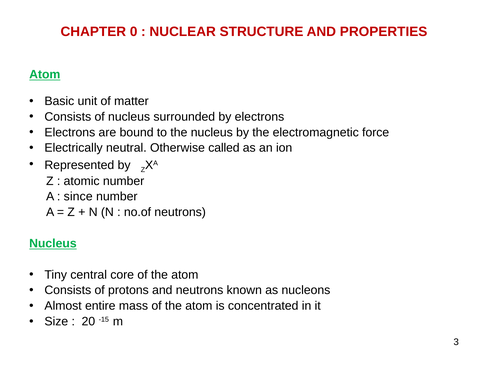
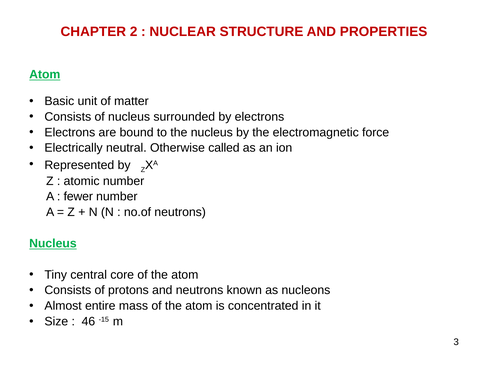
0: 0 -> 2 (134, 32)
since: since -> fewer (78, 197)
20: 20 -> 46 (88, 322)
